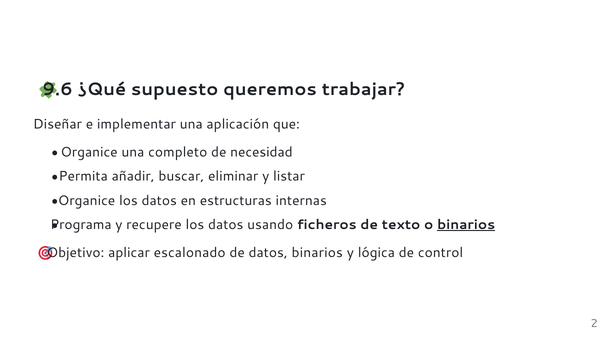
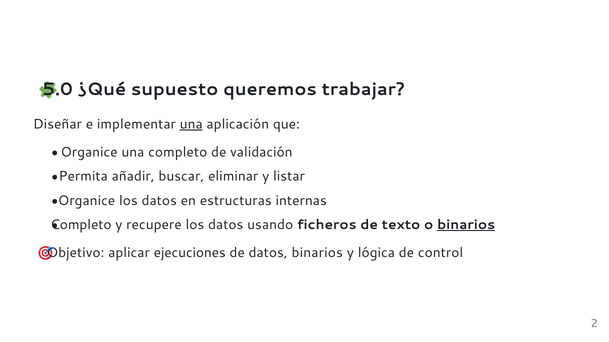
9.6: 9.6 -> 5.0 (58, 90)
una underline: none -> present (191, 124)
necesidad: necesidad -> validación (261, 152)
Programa: Programa -> Completo (81, 225)
escalonado: escalonado -> ejecuciones (190, 253)
